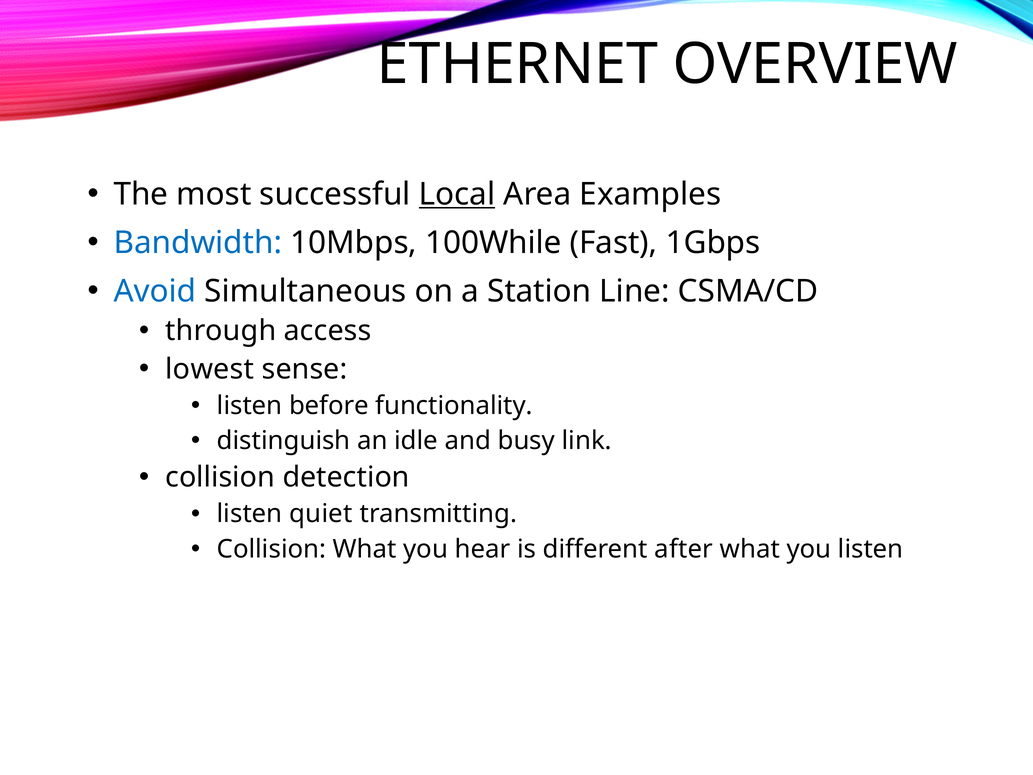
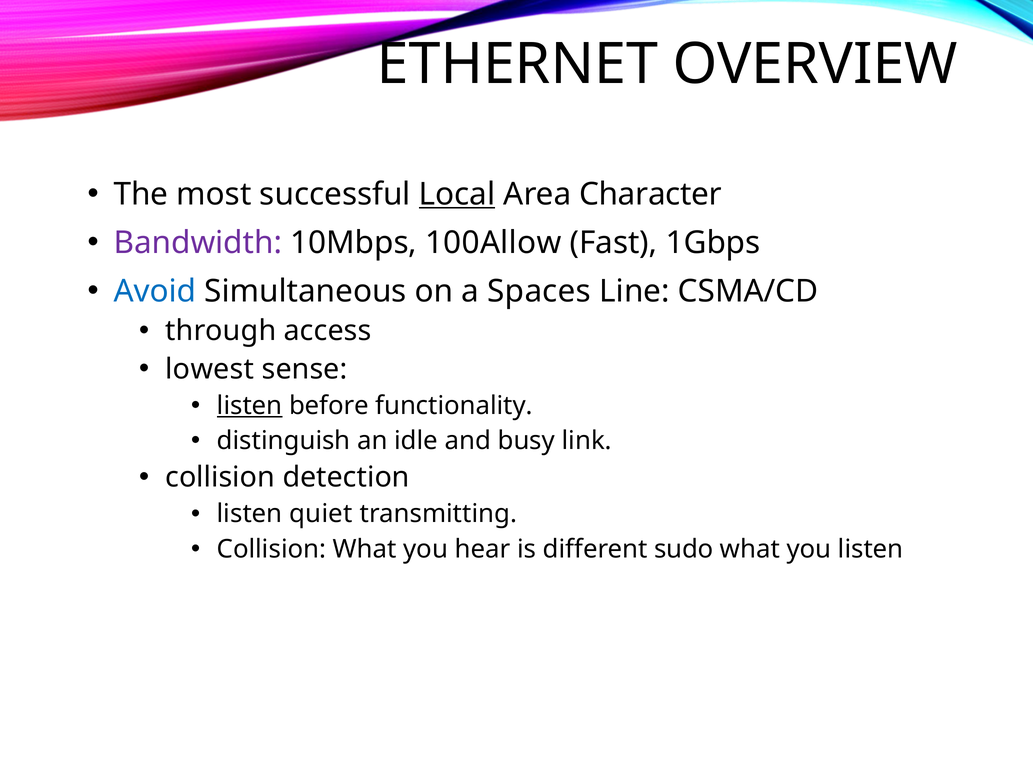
Examples: Examples -> Character (651, 194)
Bandwidth colour: blue -> purple (198, 243)
100While: 100While -> 100Allow (493, 243)
Station: Station -> Spaces (539, 291)
listen underline: none -> present (250, 406)
after: after -> sudo (684, 549)
